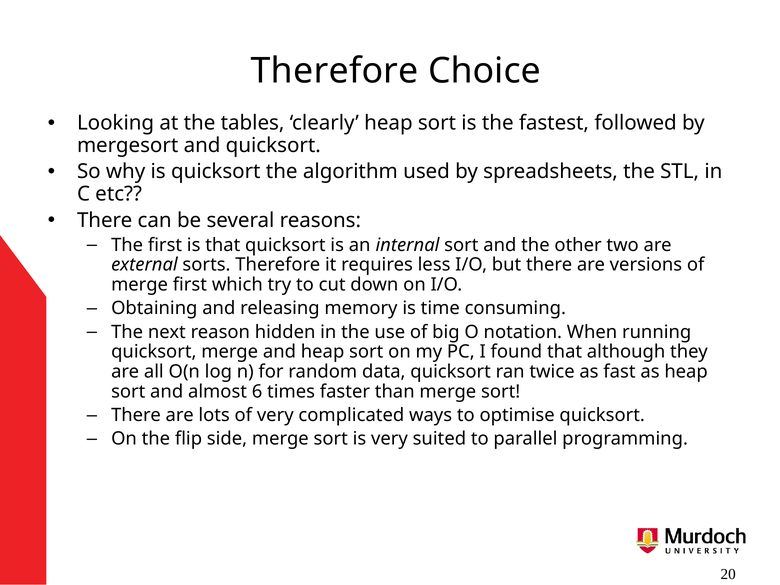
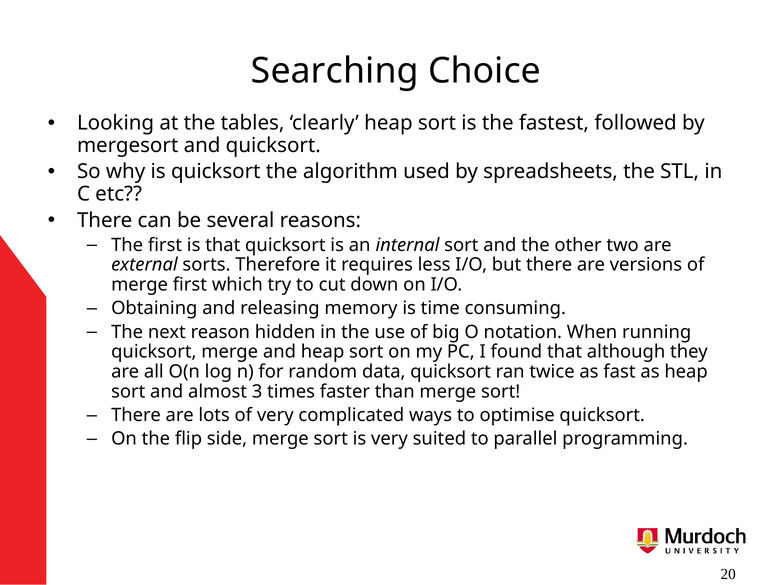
Therefore: Therefore -> Searching (335, 71)
6: 6 -> 3 (257, 392)
